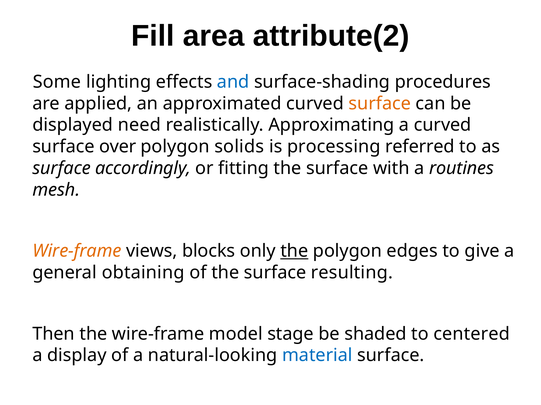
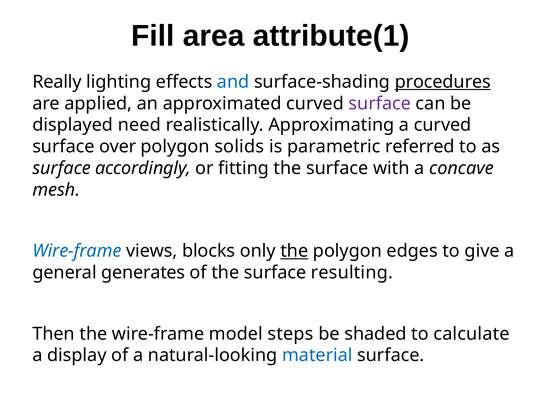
attribute(2: attribute(2 -> attribute(1 (331, 36)
Some: Some -> Really (57, 82)
procedures underline: none -> present (443, 82)
surface colour: orange -> purple (380, 104)
processing: processing -> parametric (334, 147)
routines: routines -> concave (462, 169)
Wire-frame colour: orange -> blue (77, 251)
obtaining: obtaining -> generates (143, 273)
stage: stage -> steps (290, 334)
centered: centered -> calculate (472, 334)
